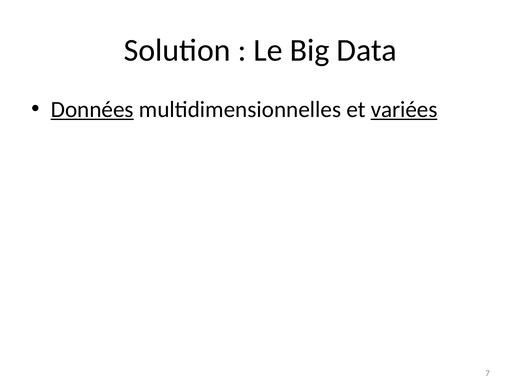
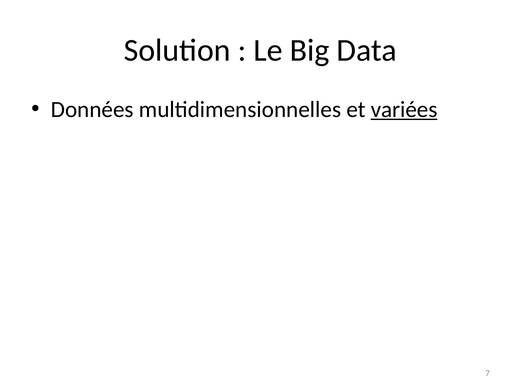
Données underline: present -> none (92, 109)
